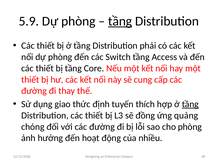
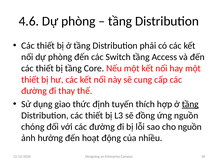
5.9: 5.9 -> 4.6 (29, 21)
tầng underline: present -> none (120, 21)
ứng quảng: quảng -> nguồn (186, 115)
cho phòng: phòng -> nguồn (190, 126)
